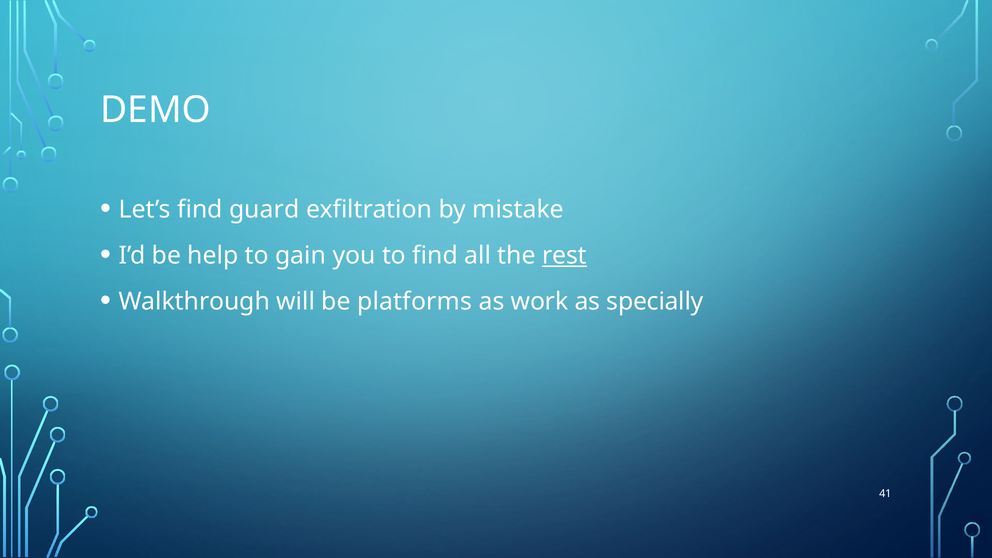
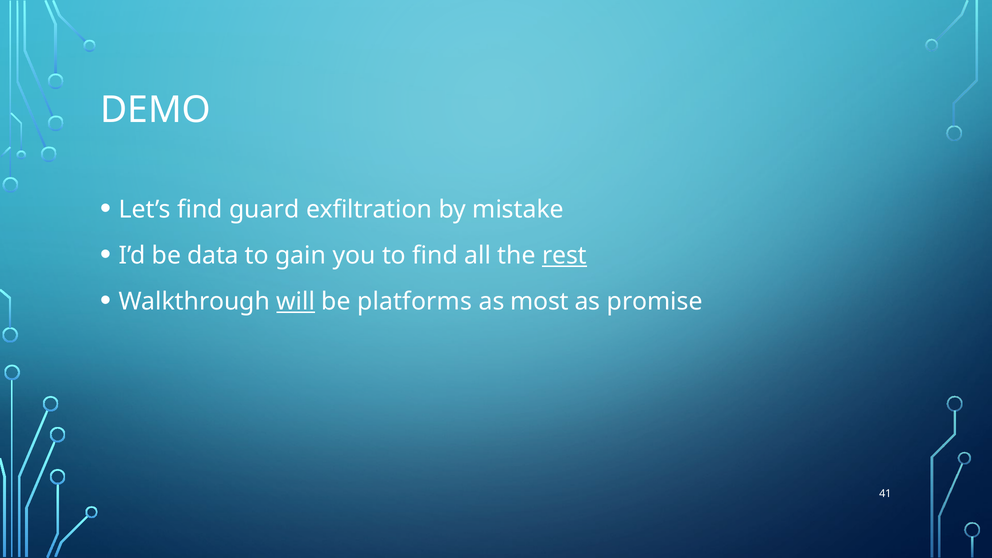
help: help -> data (213, 255)
will underline: none -> present (296, 301)
work: work -> most (540, 301)
specially: specially -> promise (655, 301)
